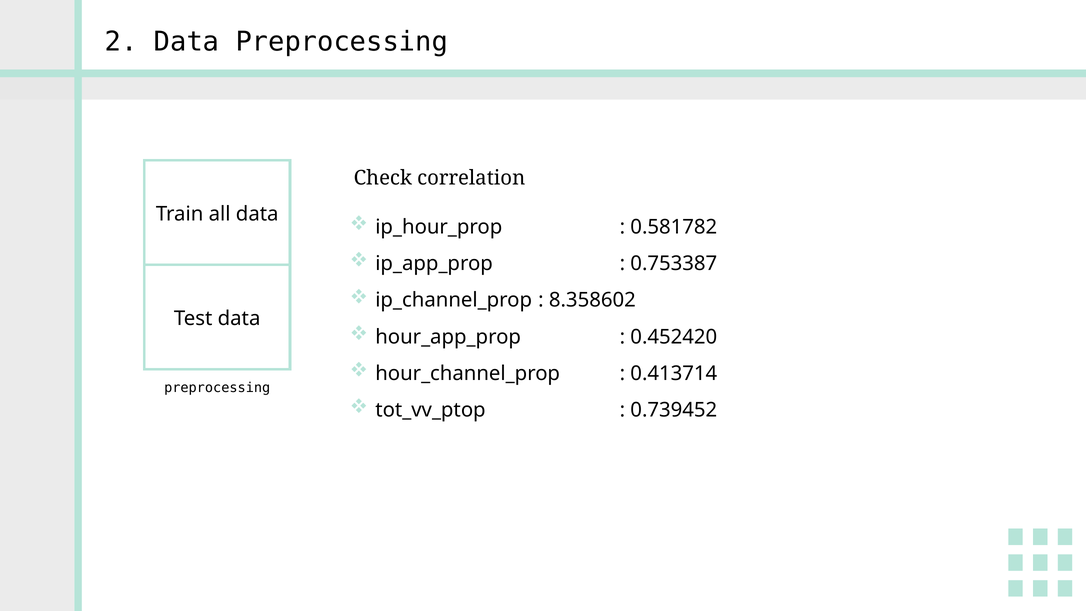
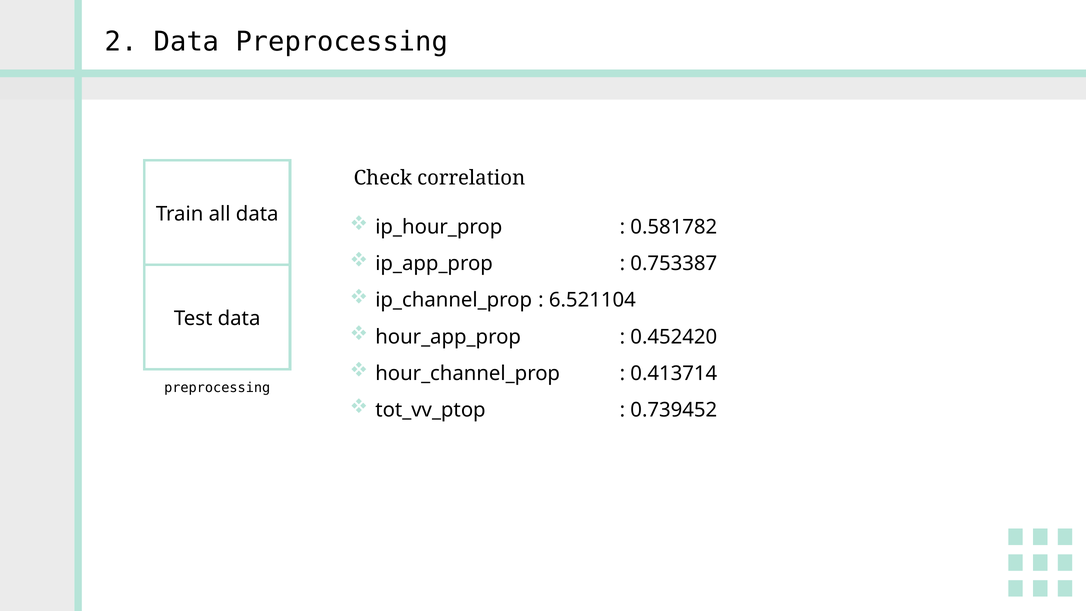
8.358602: 8.358602 -> 6.521104 (592, 300)
